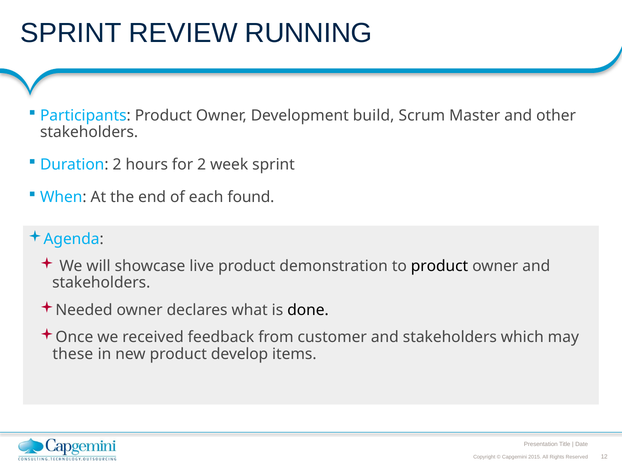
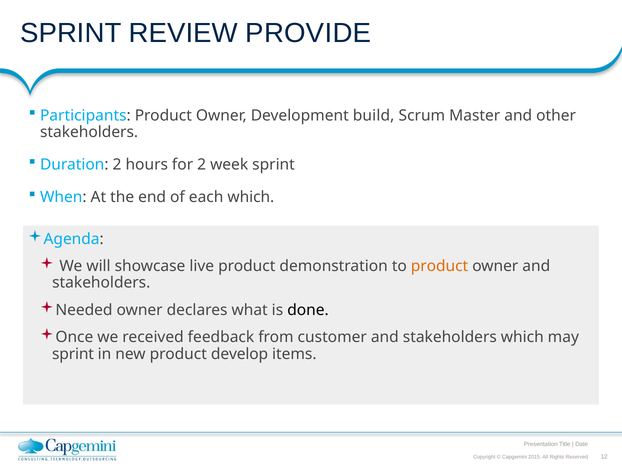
RUNNING: RUNNING -> PROVIDE (308, 33)
each found: found -> which (251, 197)
product colour: black -> orange (440, 266)
these: these -> sprint (73, 354)
